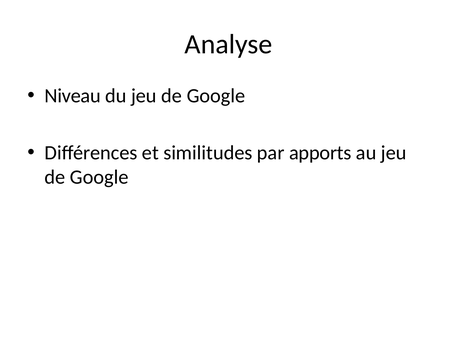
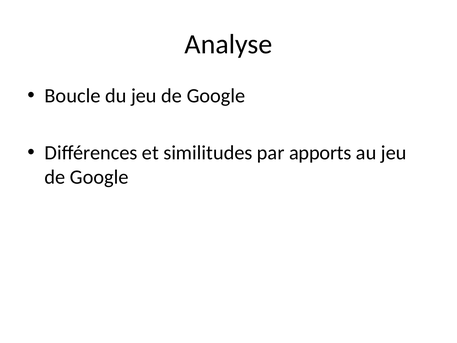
Niveau: Niveau -> Boucle (73, 96)
